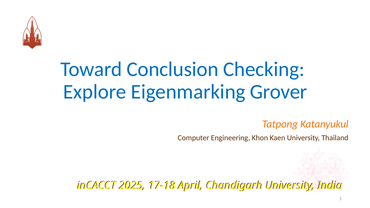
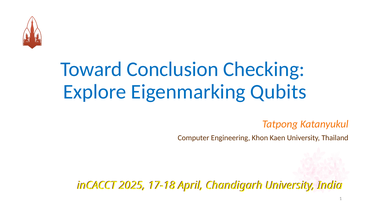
Grover: Grover -> Qubits (278, 92)
